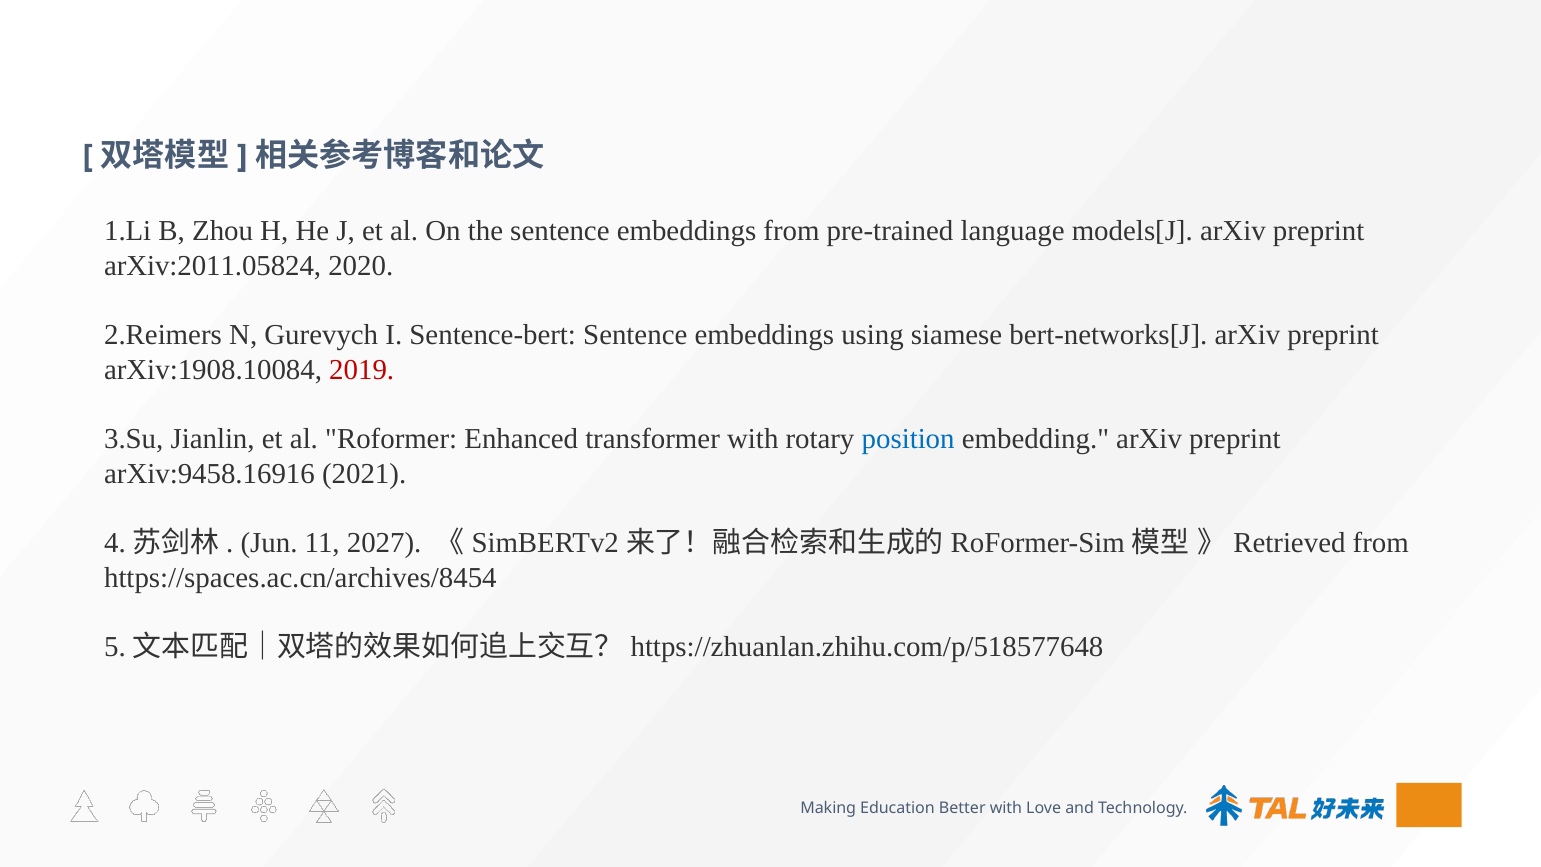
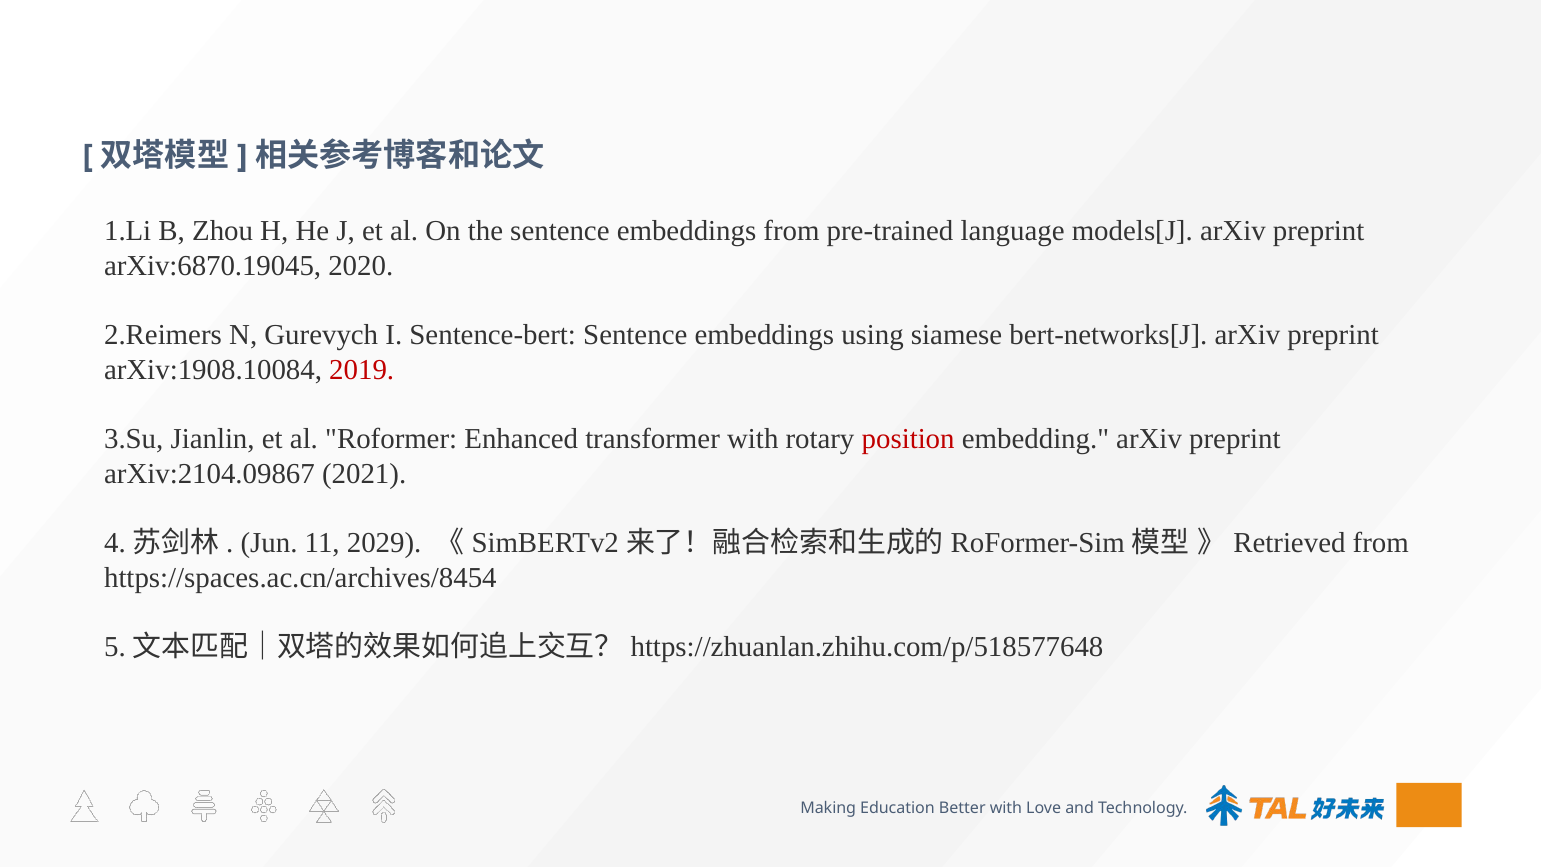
arXiv:2011.05824: arXiv:2011.05824 -> arXiv:6870.19045 (213, 265)
position colour: blue -> red (908, 439)
arXiv:9458.16916: arXiv:9458.16916 -> arXiv:2104.09867 (209, 473)
2027: 2027 -> 2029 (384, 543)
